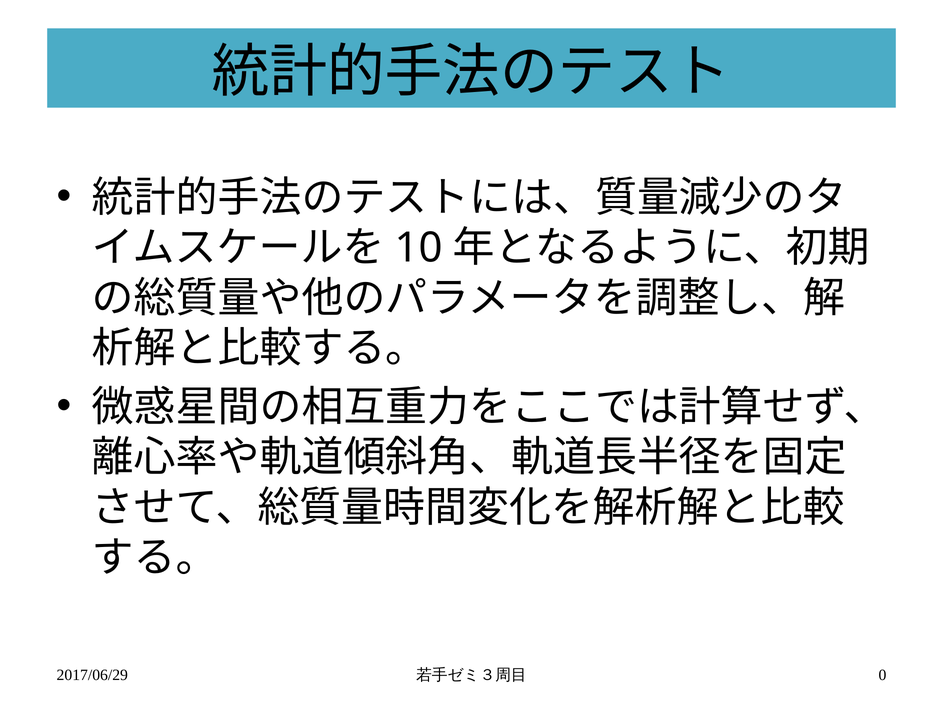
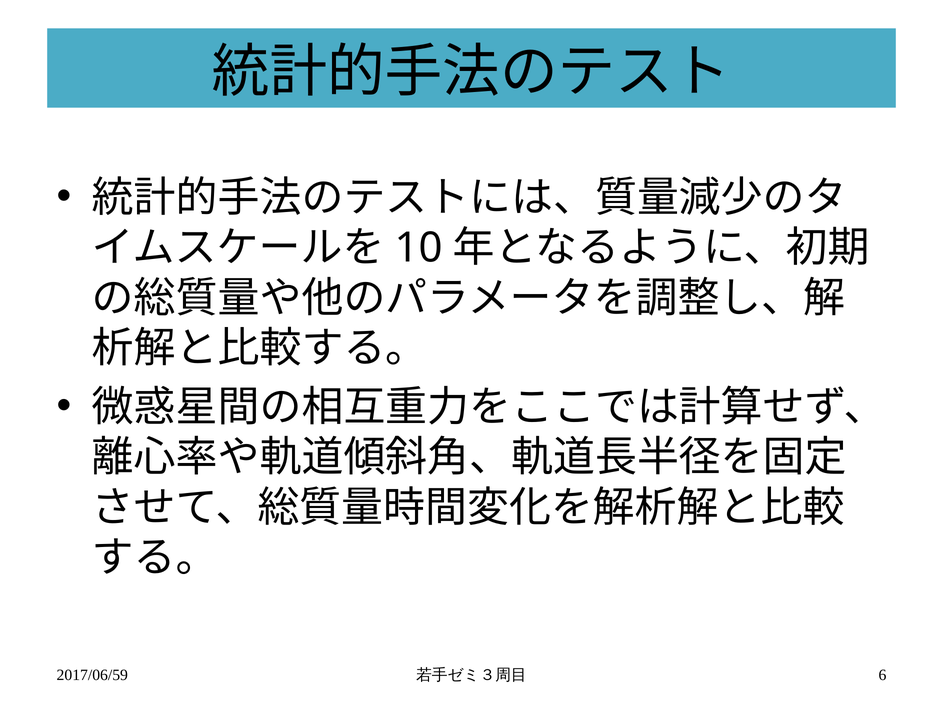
2017/06/29: 2017/06/29 -> 2017/06/59 (92, 675)
0: 0 -> 6 (882, 675)
